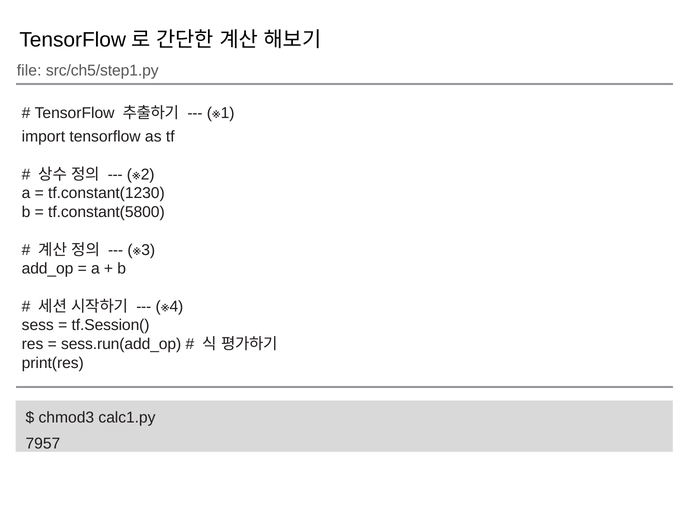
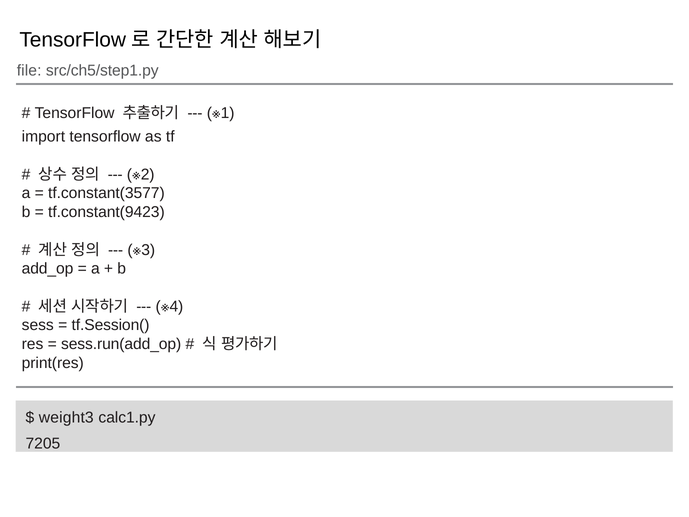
tf.constant(1230: tf.constant(1230 -> tf.constant(3577 (106, 193)
tf.constant(5800: tf.constant(5800 -> tf.constant(9423 (106, 212)
chmod3: chmod3 -> weight3 (66, 417)
7957: 7957 -> 7205 (43, 443)
